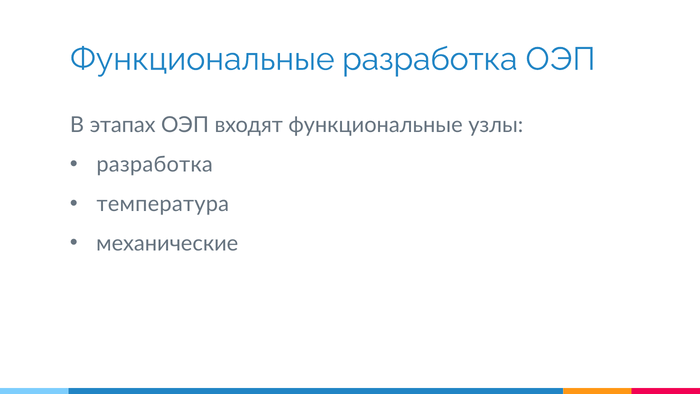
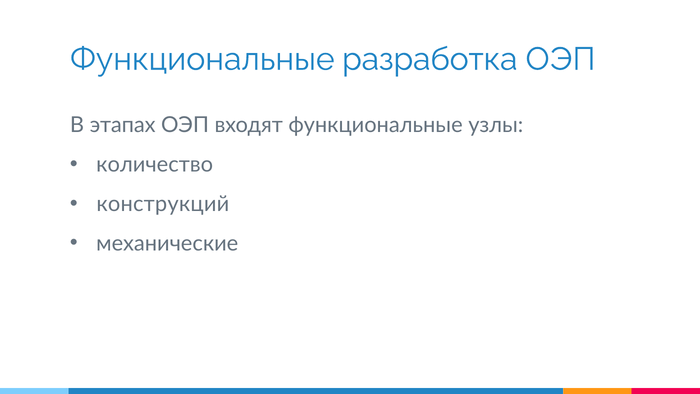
разработка: разработка -> количество (155, 164)
температура: температура -> конструкций (163, 204)
